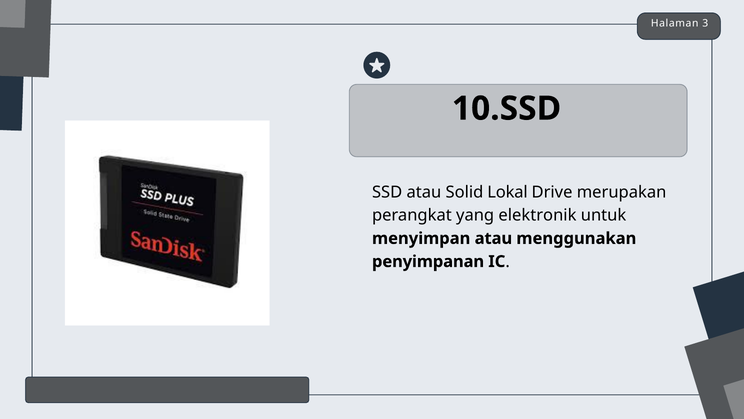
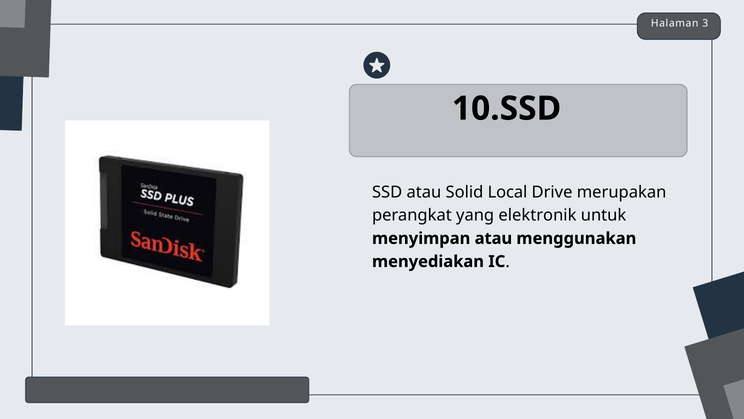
Lokal: Lokal -> Local (508, 192)
penyimpanan: penyimpanan -> menyediakan (428, 261)
